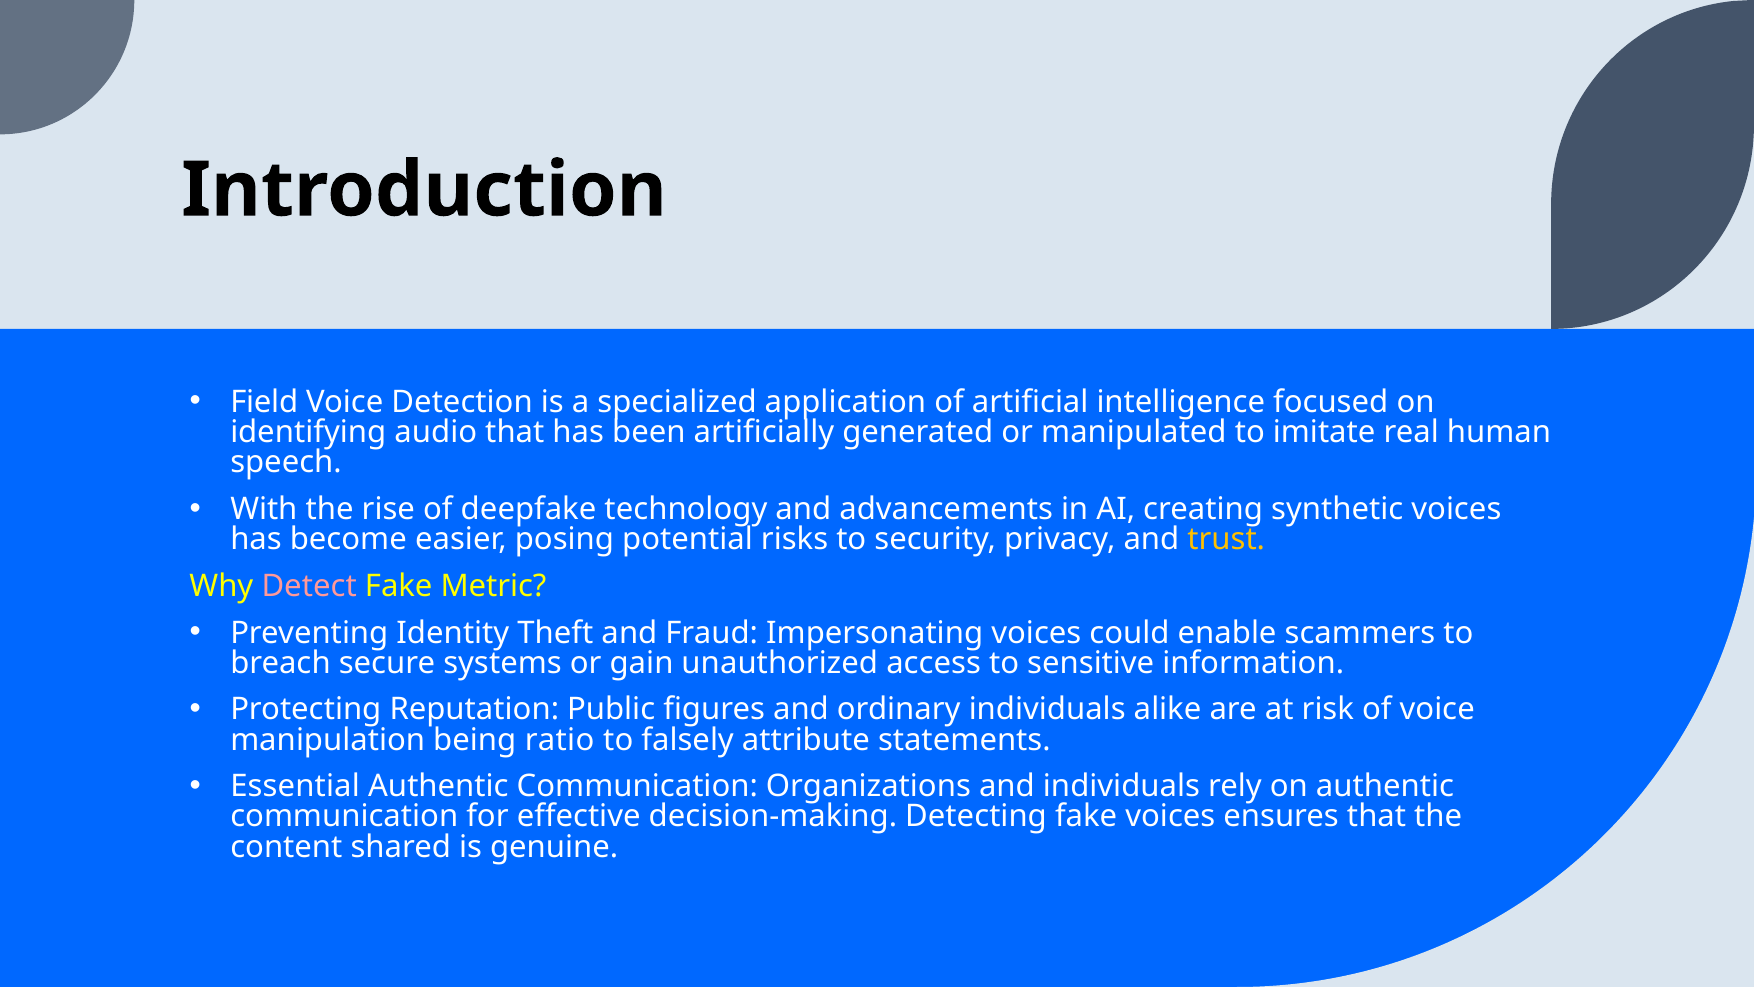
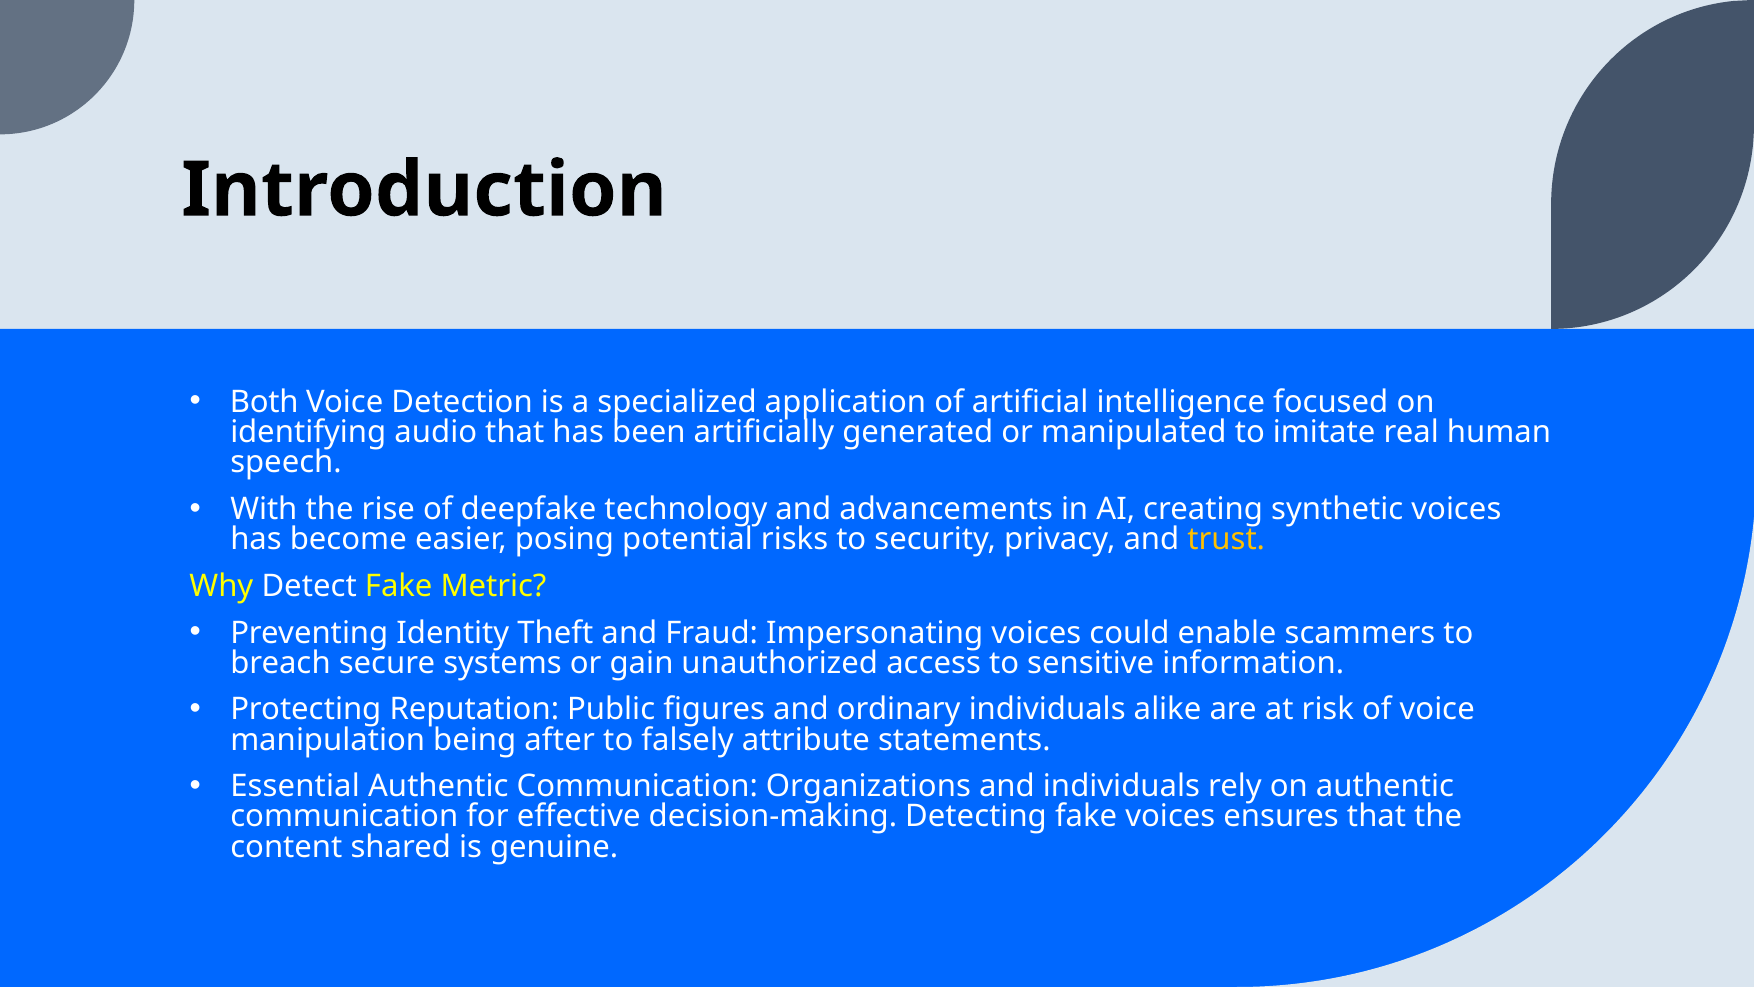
Field: Field -> Both (264, 402)
Detect colour: pink -> white (309, 586)
ratio: ratio -> after (560, 740)
